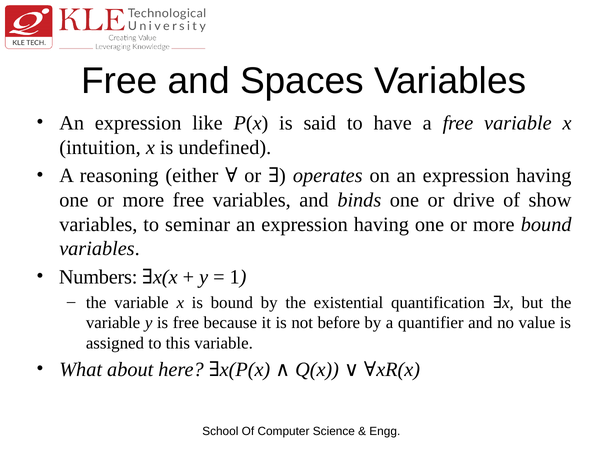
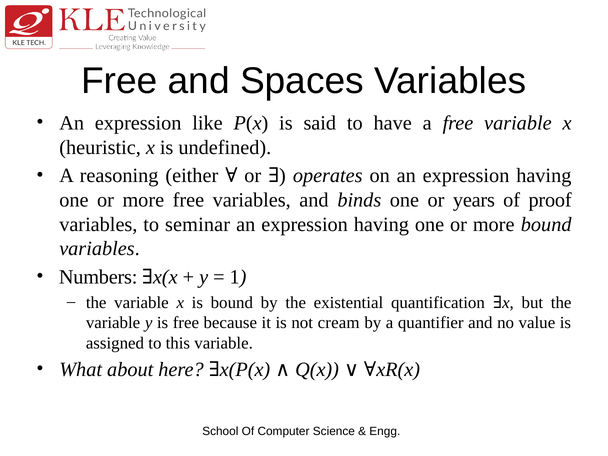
intuition: intuition -> heuristic (100, 147)
drive: drive -> years (474, 200)
show: show -> proof (550, 200)
before: before -> cream (339, 323)
